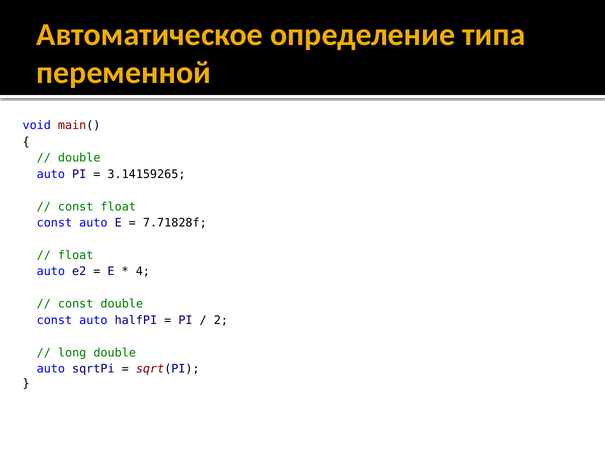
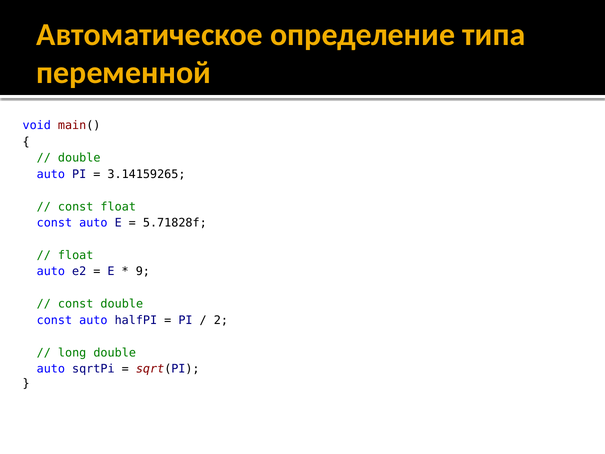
7.71828f: 7.71828f -> 5.71828f (175, 223)
4: 4 -> 9 (143, 271)
